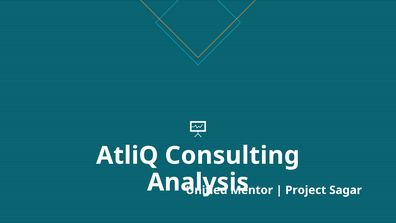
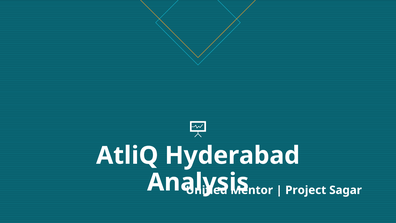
Consulting: Consulting -> Hyderabad (232, 155)
